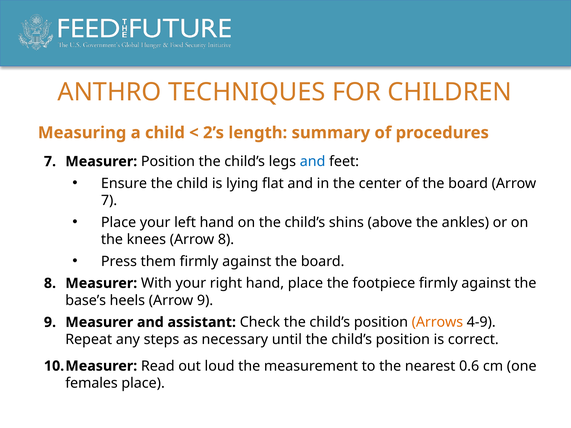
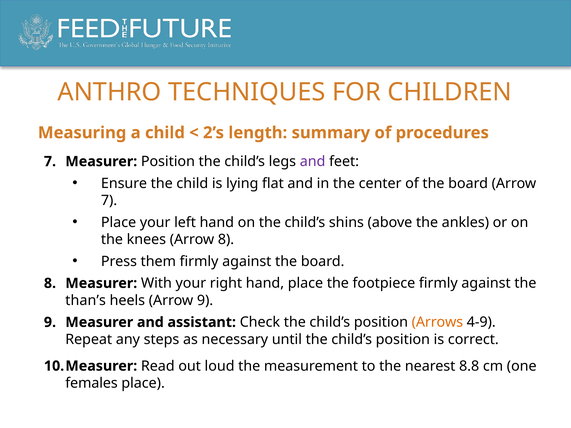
and colour: blue -> purple (313, 162)
base’s: base’s -> than’s (86, 301)
0.6: 0.6 -> 8.8 (469, 366)
